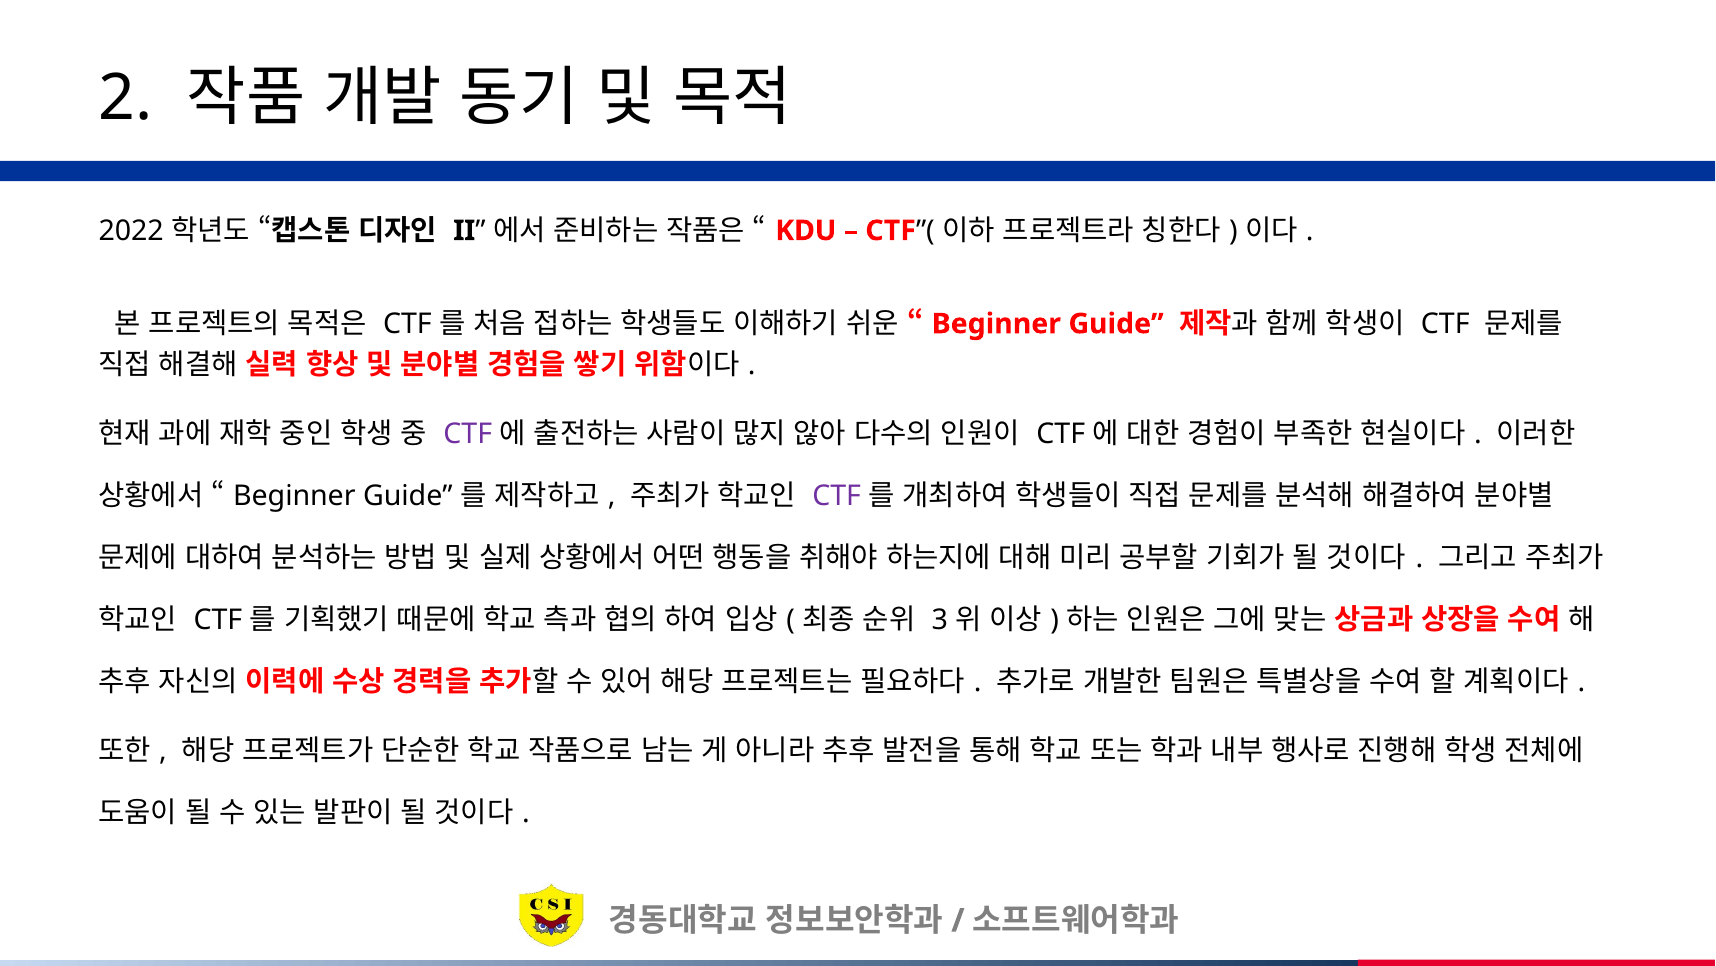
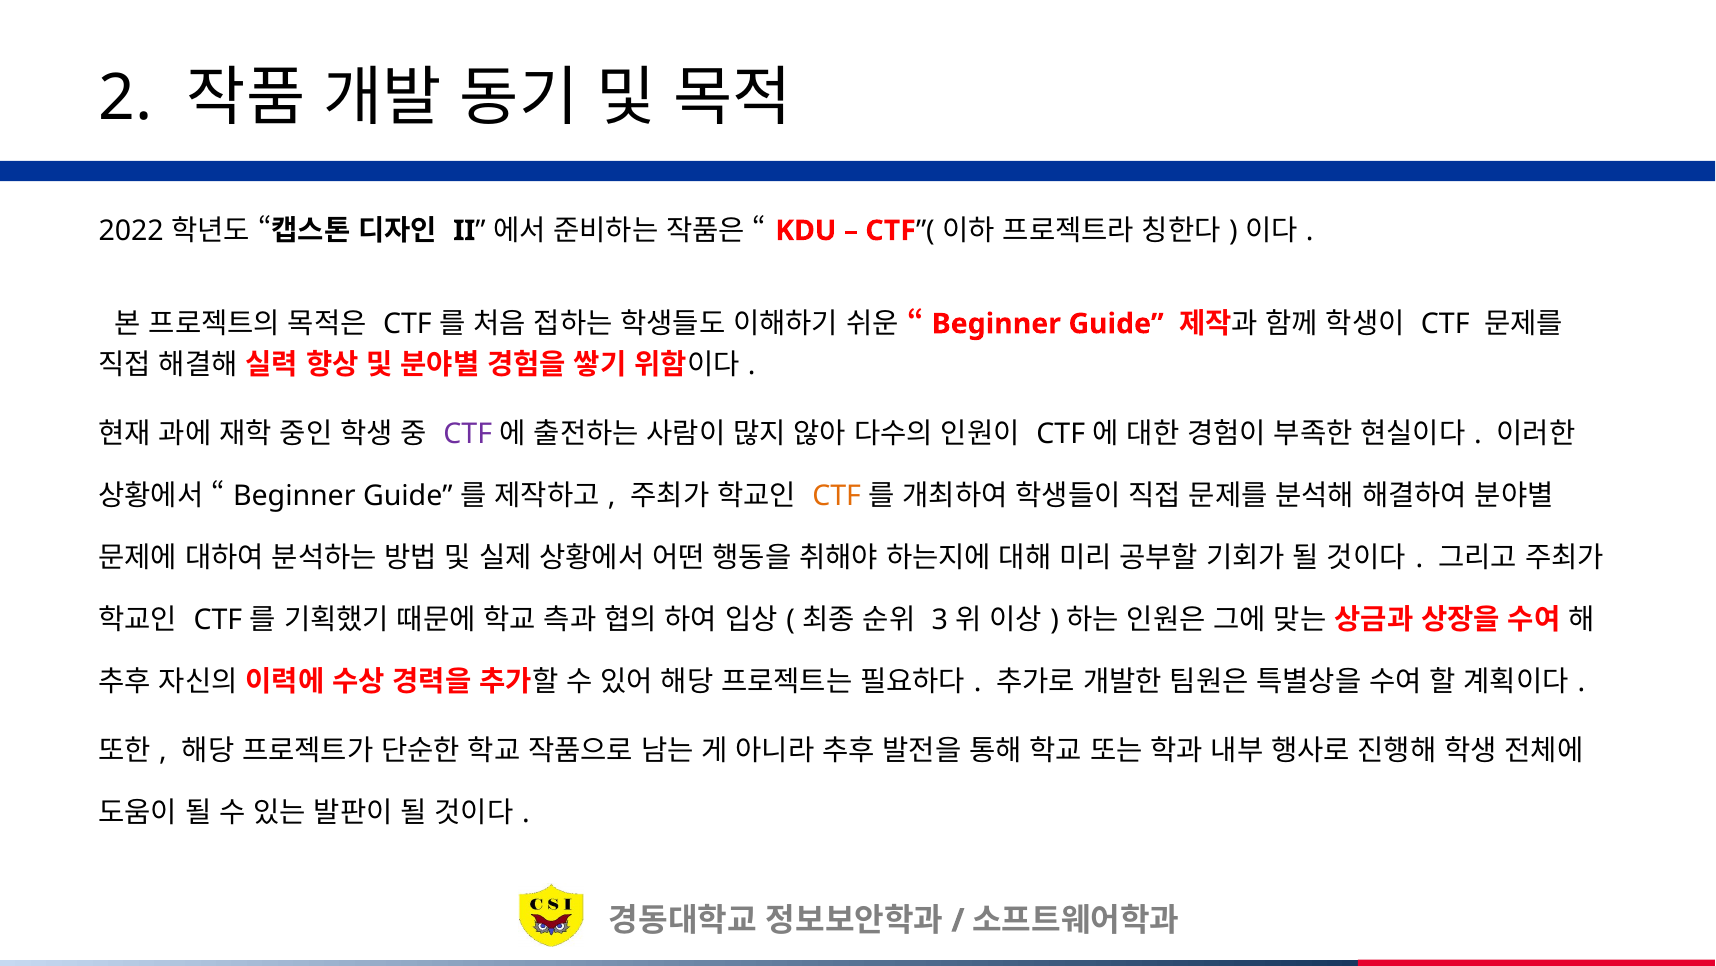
CTF colour: purple -> orange (837, 496)
